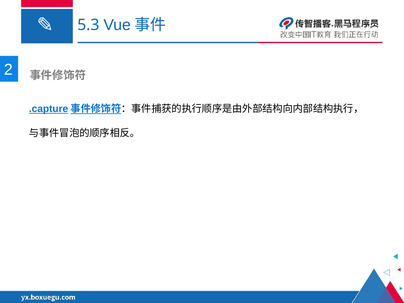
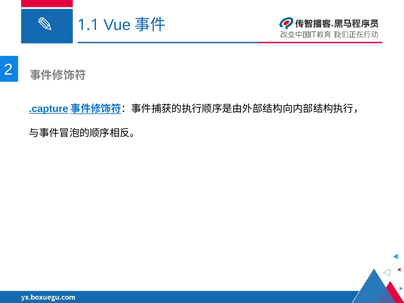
5.3: 5.3 -> 1.1 (88, 25)
